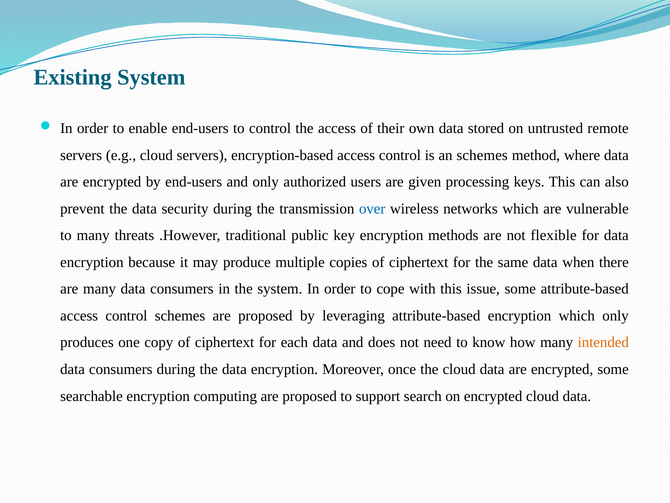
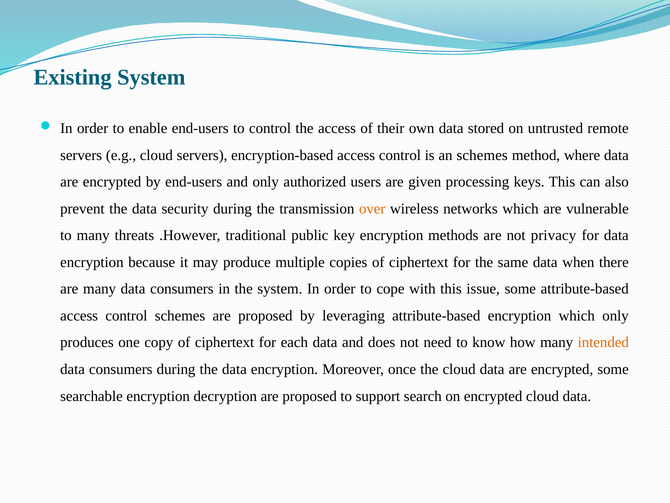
over colour: blue -> orange (372, 208)
flexible: flexible -> privacy (554, 235)
computing: computing -> decryption (225, 396)
